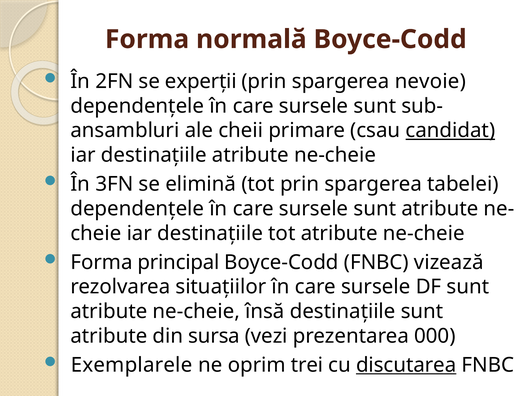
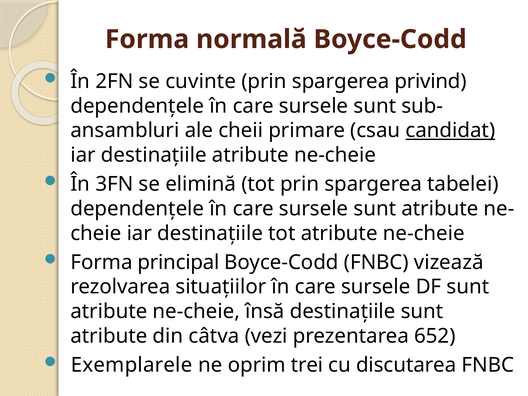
experţii: experţii -> cuvinte (201, 81)
nevoie: nevoie -> privind (430, 81)
sursa: sursa -> câtva (214, 336)
000: 000 -> 652 (435, 336)
discutarea underline: present -> none (406, 365)
